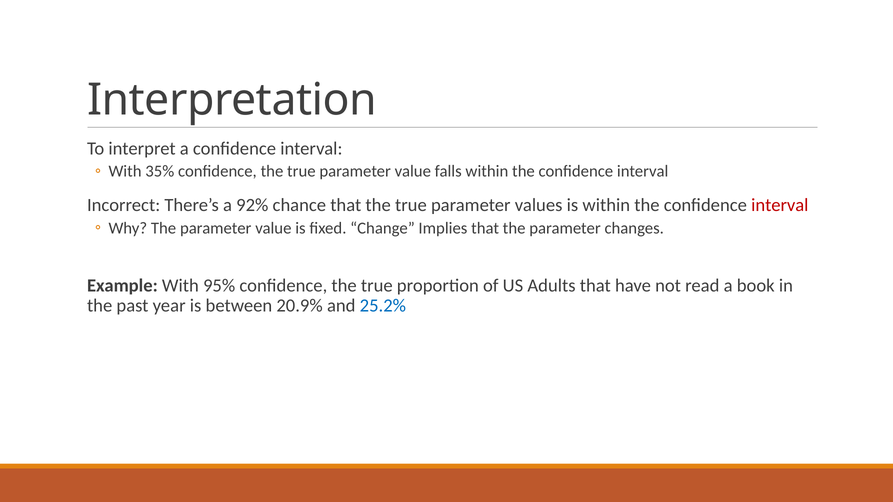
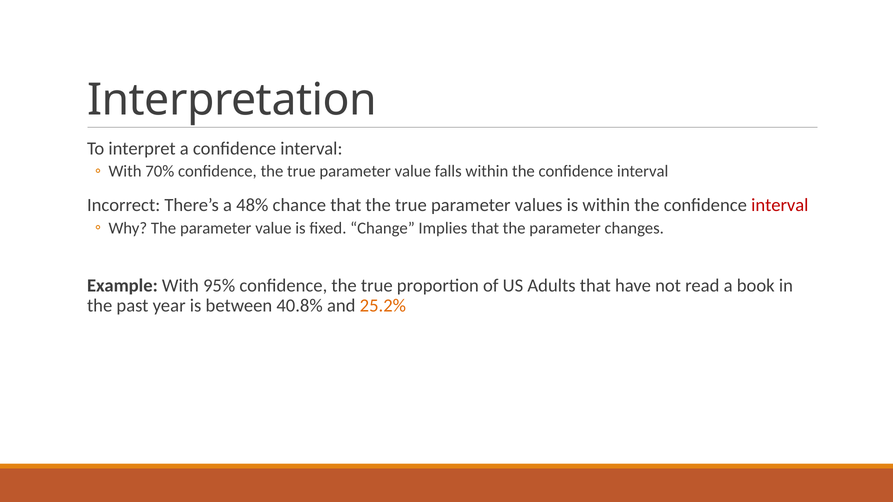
35%: 35% -> 70% (160, 171)
92%: 92% -> 48% (252, 205)
20.9%: 20.9% -> 40.8% (300, 306)
25.2% colour: blue -> orange (383, 306)
